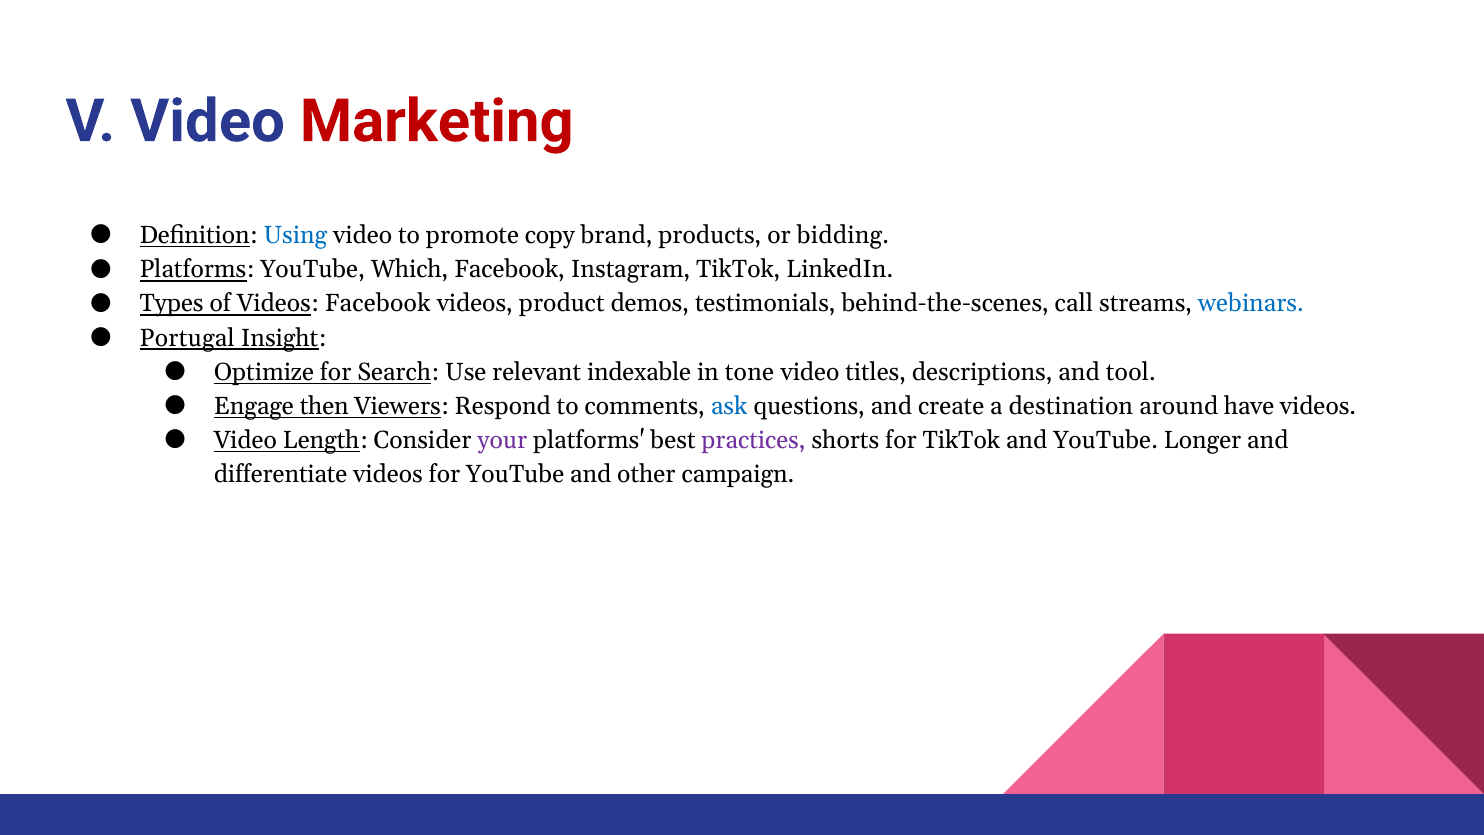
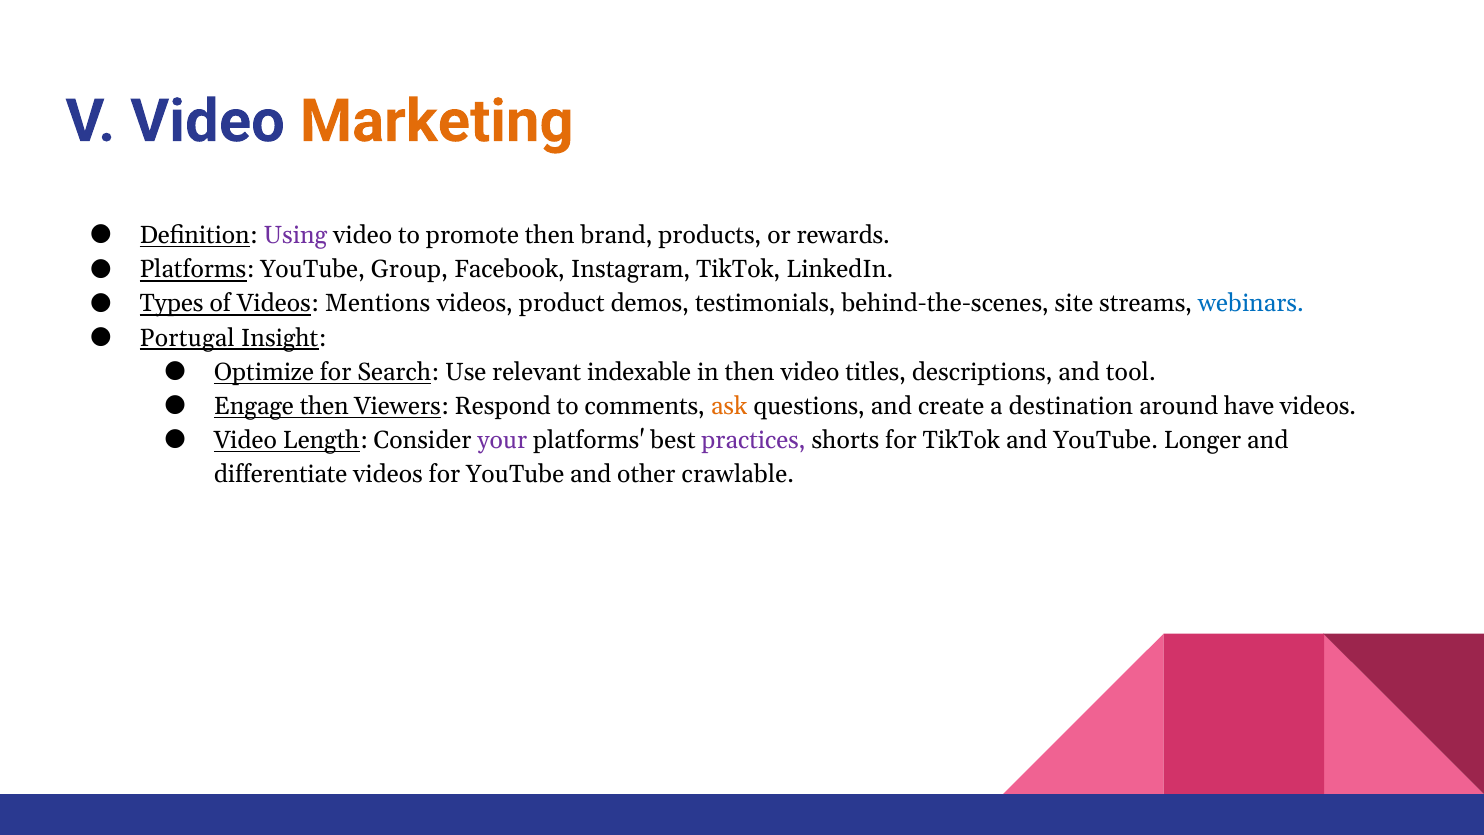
Marketing colour: red -> orange (437, 121)
Using colour: blue -> purple (295, 235)
promote copy: copy -> then (550, 235)
bidding: bidding -> rewards (843, 235)
Which: Which -> Group (409, 270)
Videos Facebook: Facebook -> Mentions (378, 304)
call: call -> site (1074, 304)
in tone: tone -> then (750, 372)
ask colour: blue -> orange (729, 406)
campaign: campaign -> crawlable (738, 474)
